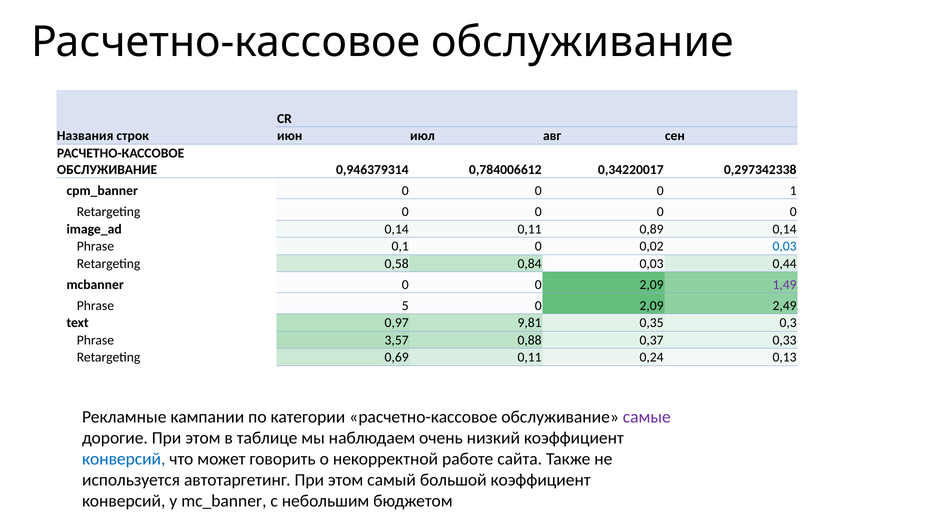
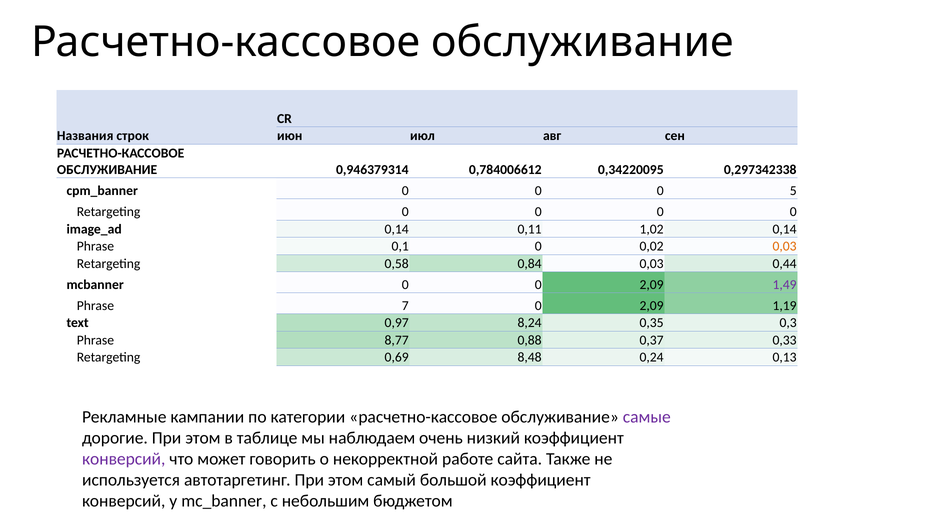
0,34220017: 0,34220017 -> 0,34220095 (631, 170)
1: 1 -> 5 (793, 191)
0,89: 0,89 -> 1,02 (652, 229)
0,03 colour: blue -> orange (785, 247)
5: 5 -> 7 (405, 306)
2,49: 2,49 -> 1,19 (785, 306)
9,81: 9,81 -> 8,24 (530, 323)
3,57: 3,57 -> 8,77 (397, 340)
0,69 0,11: 0,11 -> 8,48 (530, 358)
конверсий colour: blue -> purple (124, 459)
